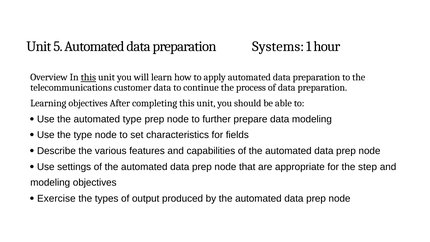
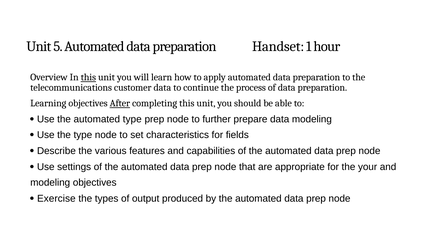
Systems: Systems -> Handset (278, 47)
After underline: none -> present (120, 103)
step: step -> your (368, 167)
